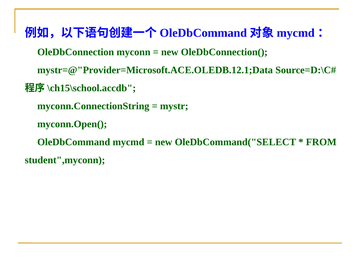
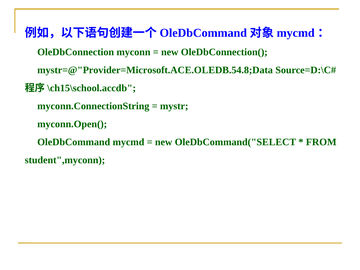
mystr=@"Provider=Microsoft.ACE.OLEDB.12.1;Data: mystr=@"Provider=Microsoft.ACE.OLEDB.12.1;Data -> mystr=@"Provider=Microsoft.ACE.OLEDB.54.8;Data (155, 70)
